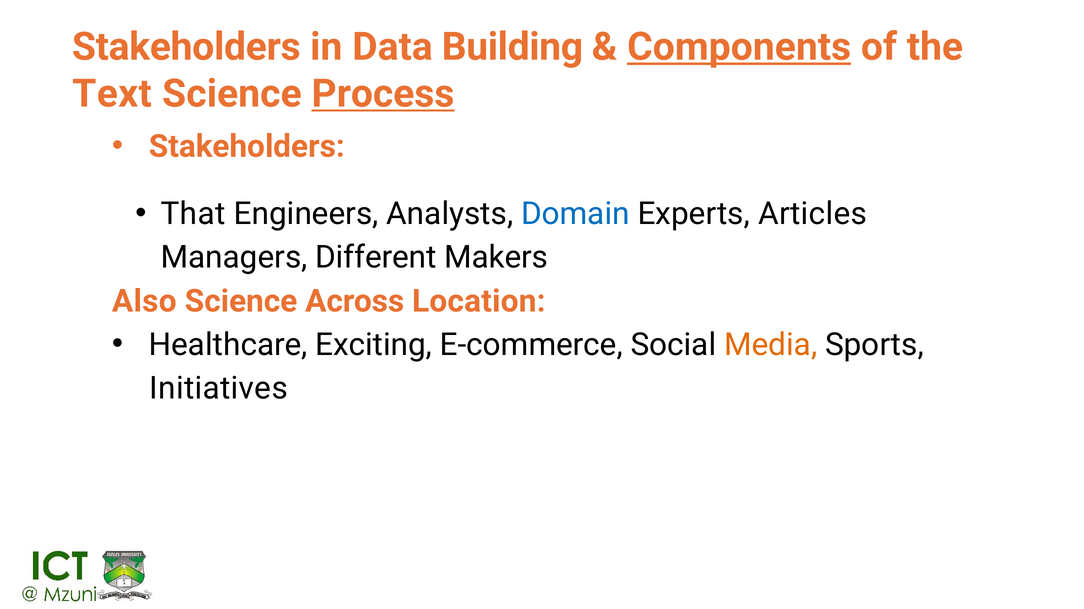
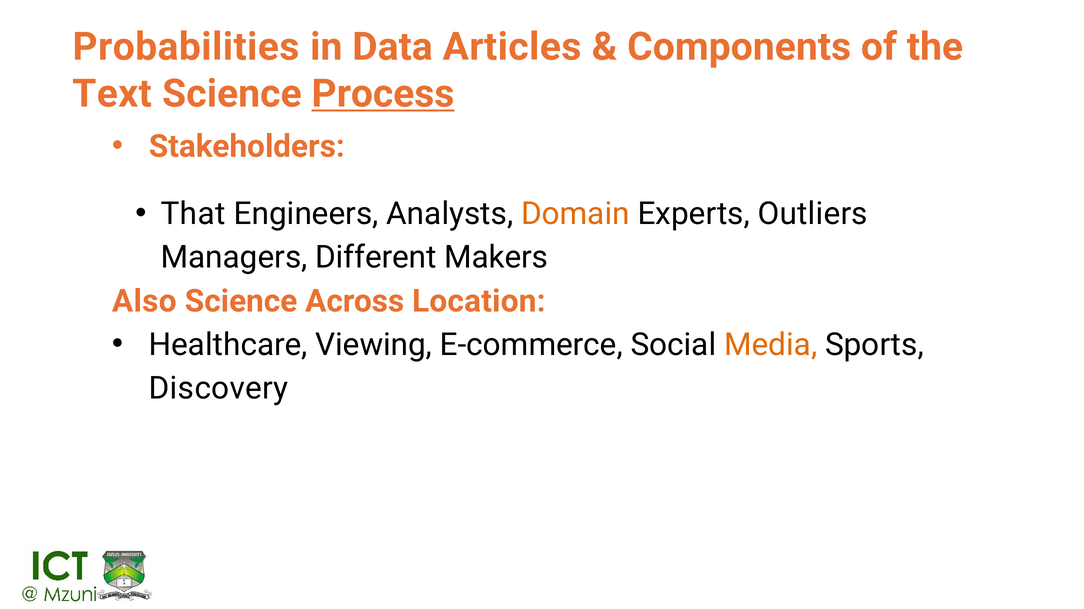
Stakeholders: Stakeholders -> Probabilities (186, 47)
Building: Building -> Articles (512, 47)
Components underline: present -> none (739, 47)
Domain colour: blue -> orange (575, 214)
Articles: Articles -> Outliers (813, 214)
Exciting: Exciting -> Viewing (374, 345)
Initiatives: Initiatives -> Discovery (219, 389)
